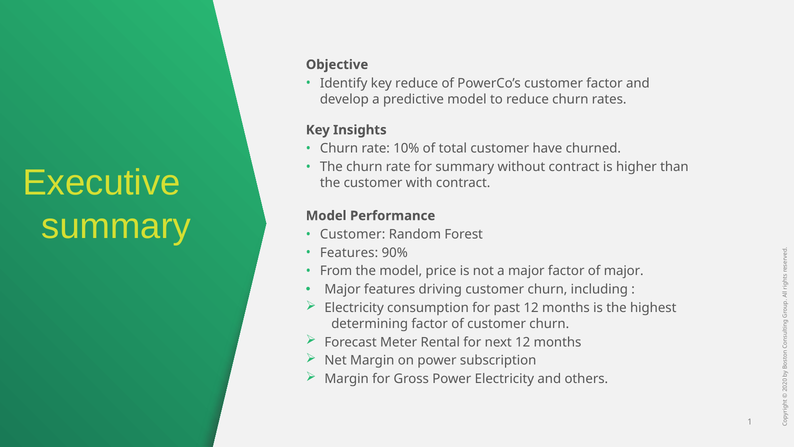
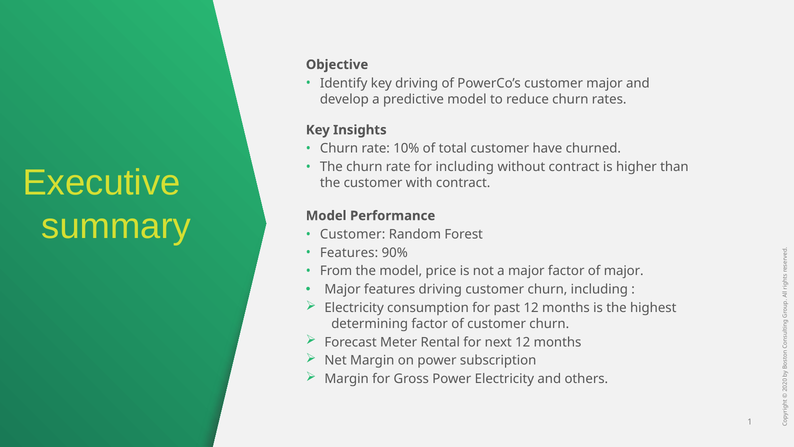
key reduce: reduce -> driving (417, 83)
customer factor: factor -> major (605, 83)
for summary: summary -> including (465, 167)
